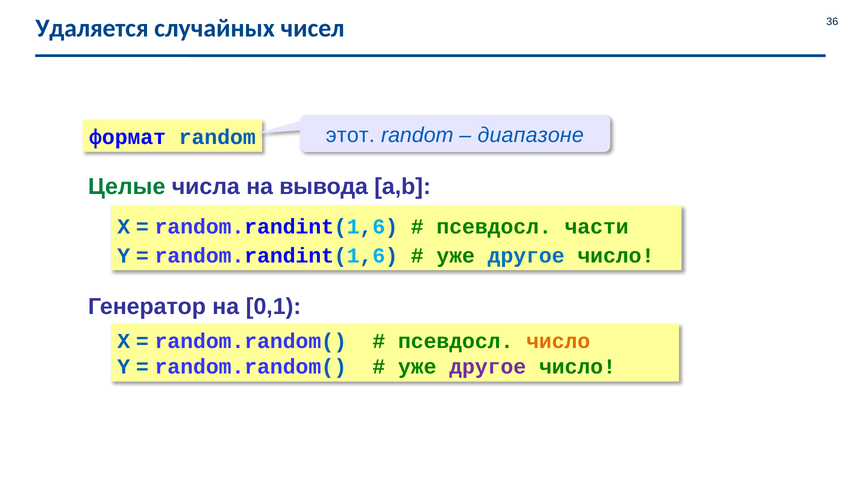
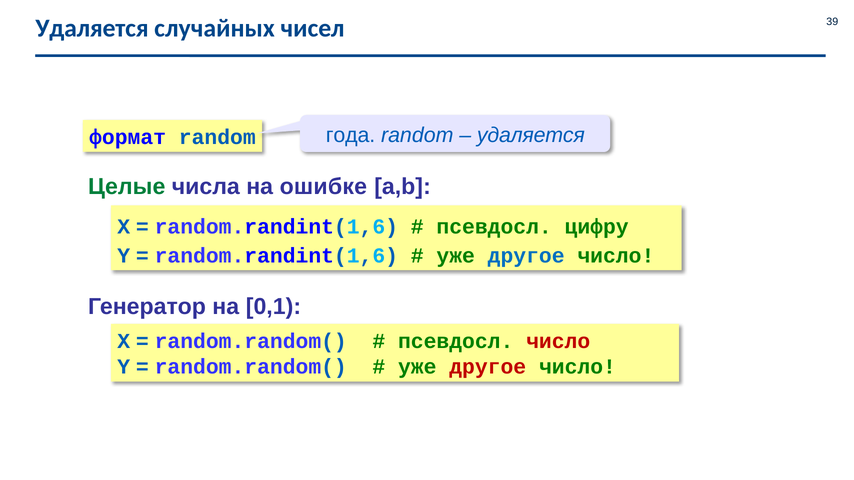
36: 36 -> 39 (832, 22)
этот: этот -> года (350, 135)
диапазоне: диапазоне -> удаляется (531, 135)
вывода: вывода -> ошибке (323, 187)
части: части -> цифру (597, 227)
число colour: orange -> red (558, 342)
другое colour: purple -> red (488, 367)
